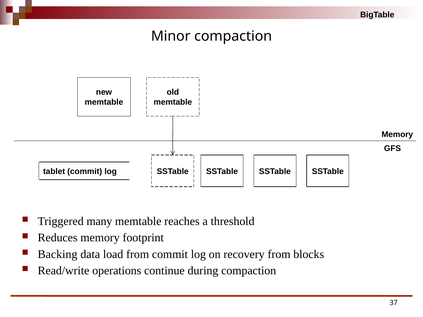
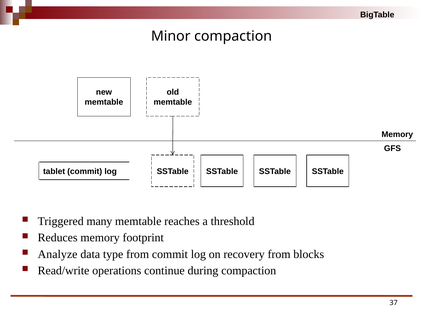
Backing: Backing -> Analyze (58, 254)
load: load -> type (113, 254)
